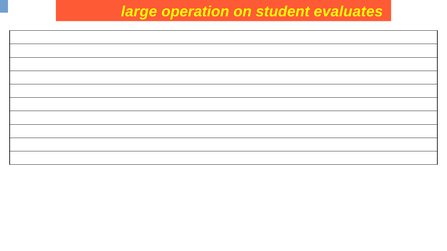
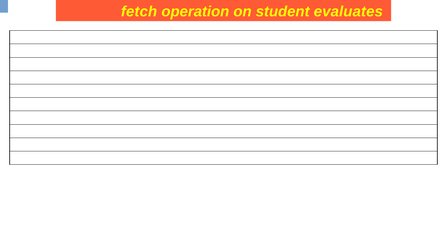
large: large -> fetch (139, 12)
